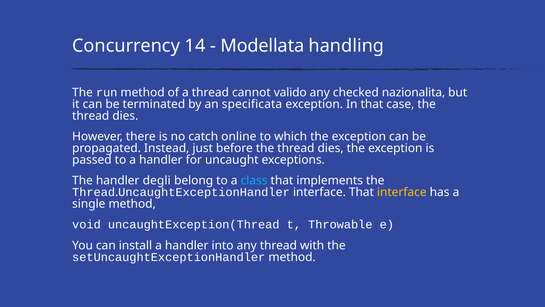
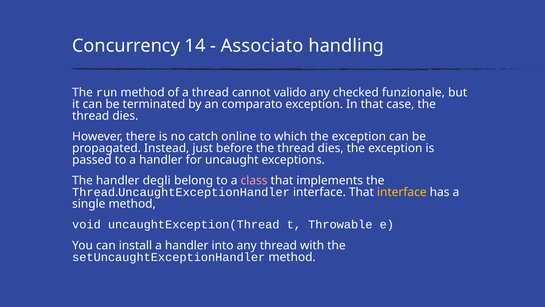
Modellata: Modellata -> Associato (262, 46)
nazionalita: nazionalita -> funzionale (413, 93)
specificata: specificata -> comparato (252, 104)
class colour: light blue -> pink (254, 180)
